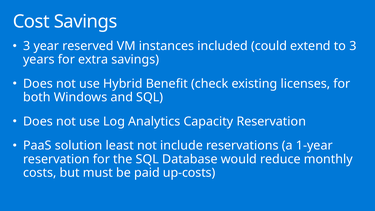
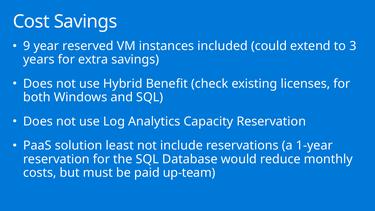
3: 3 -> 9 (27, 46)
up-costs: up-costs -> up-team (189, 173)
